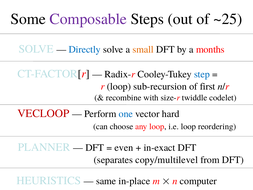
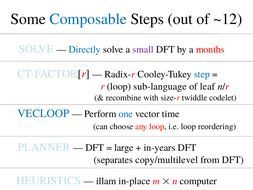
Composable colour: purple -> blue (88, 19)
~25: ~25 -> ~12 (228, 19)
small colour: orange -> purple (143, 49)
sub-recursion: sub-recursion -> sub-language (160, 86)
first: first -> leaf (207, 86)
VECLOOP colour: red -> blue (43, 113)
hard: hard -> time (171, 114)
even: even -> large (124, 147)
in-exact: in-exact -> in-years (159, 147)
same: same -> illam (106, 181)
